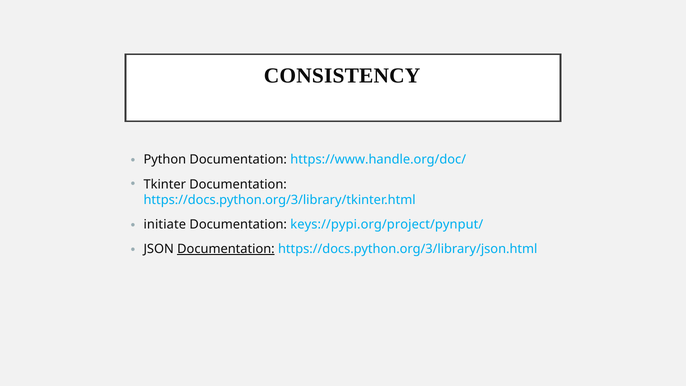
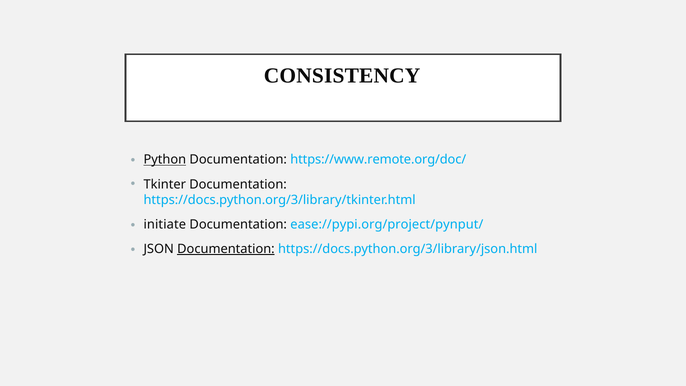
Python underline: none -> present (165, 160)
https://www.handle.org/doc/: https://www.handle.org/doc/ -> https://www.remote.org/doc/ (378, 160)
keys://pypi.org/project/pynput/: keys://pypi.org/project/pynput/ -> ease://pypi.org/project/pynput/ (387, 224)
